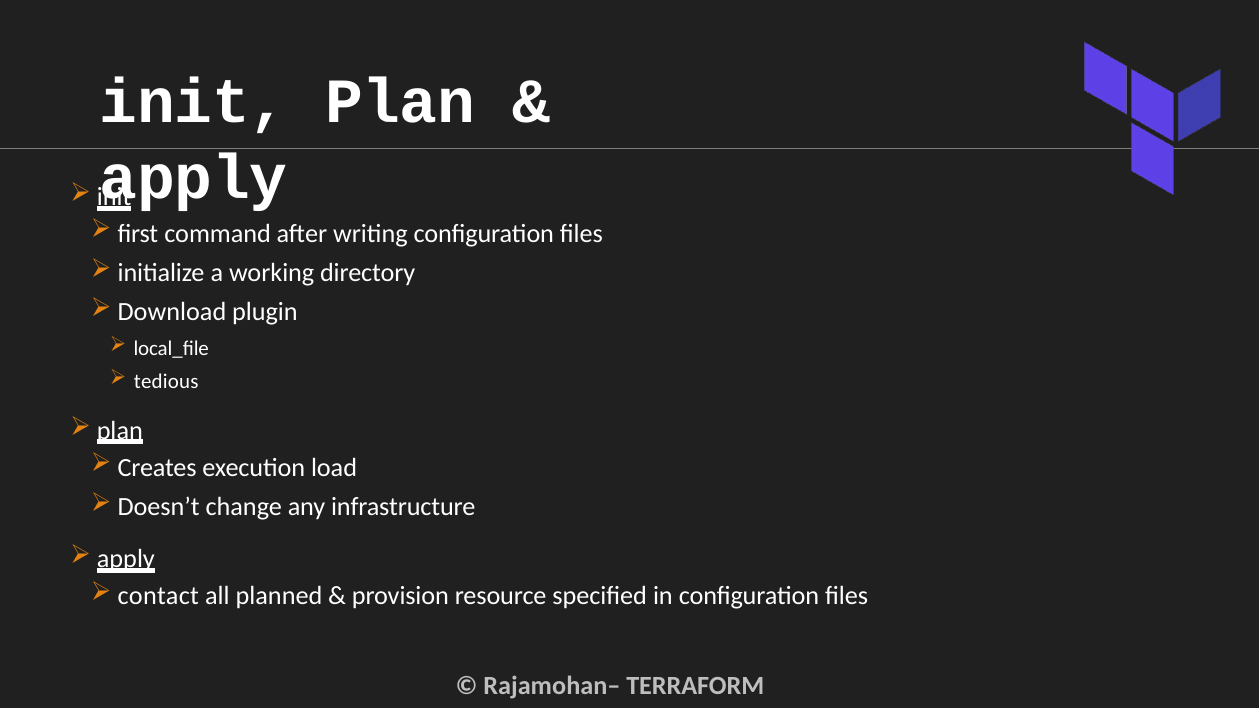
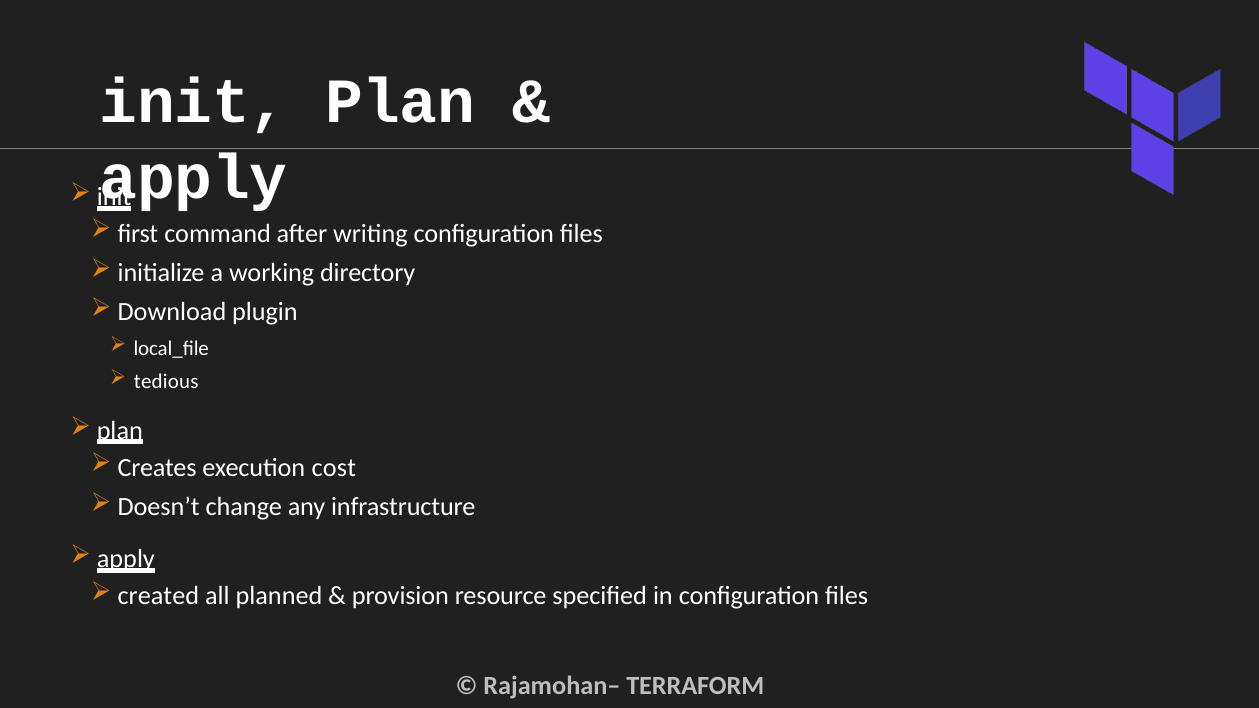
load: load -> cost (334, 468)
contact: contact -> created (158, 596)
